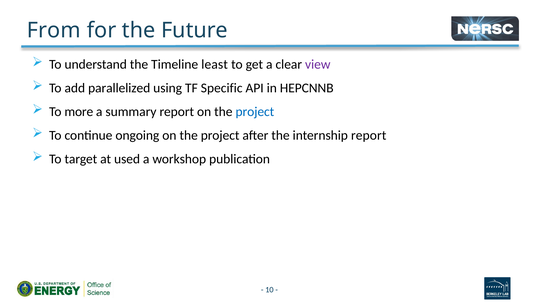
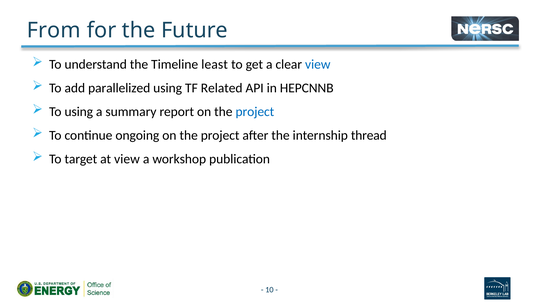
view colour: purple -> blue (318, 64)
Specific: Specific -> Related (222, 88)
To more: more -> using (79, 111)
internship report: report -> thread (369, 135)
at used: used -> view (127, 159)
